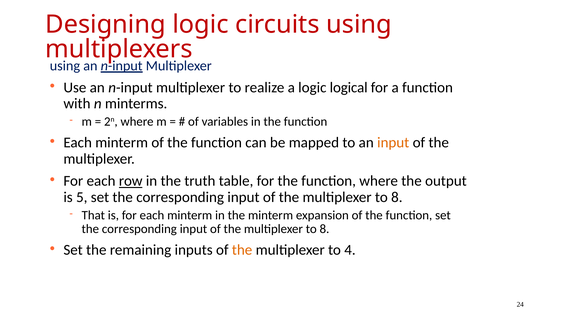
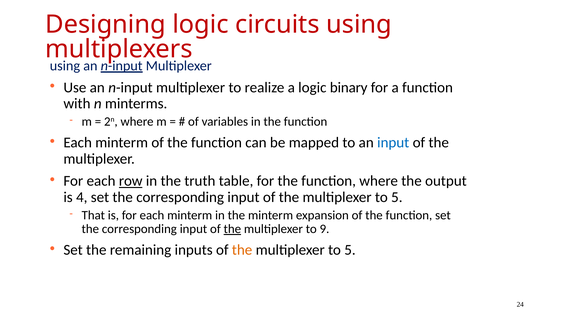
logical: logical -> binary (349, 87)
input colour: orange -> blue (393, 143)
5: 5 -> 4 (82, 197)
8: 8 -> 5 (397, 197)
the underline: none -> present (232, 229)
8: 8 -> 9 (324, 229)
4: 4 -> 5 (350, 250)
